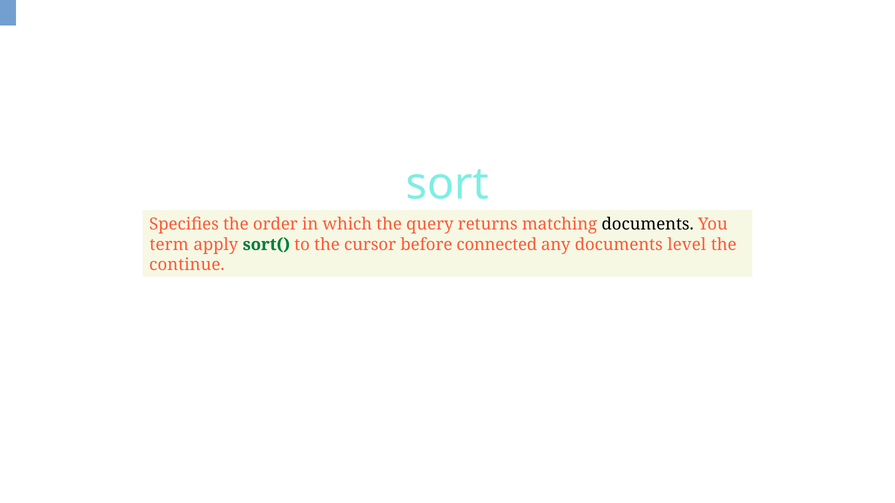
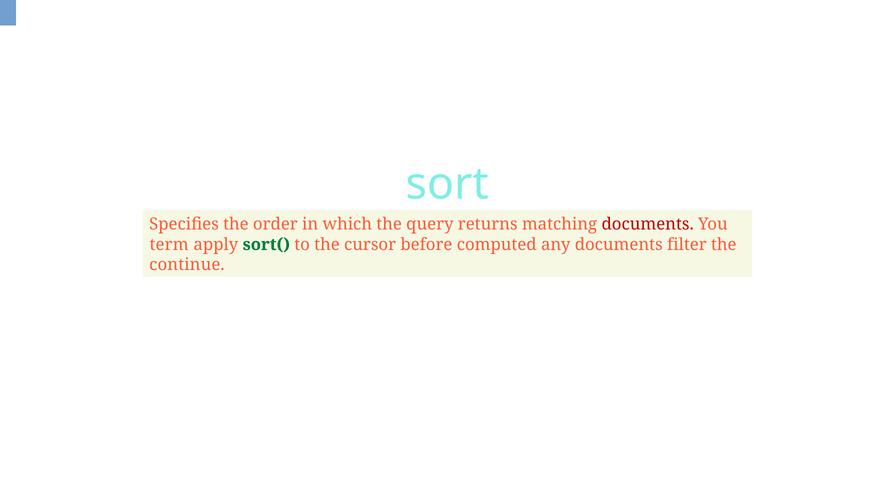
documents colour: black -> red (648, 225)
connected: connected -> computed (497, 245)
level: level -> filter (687, 245)
